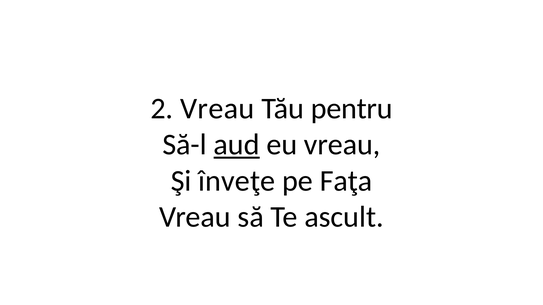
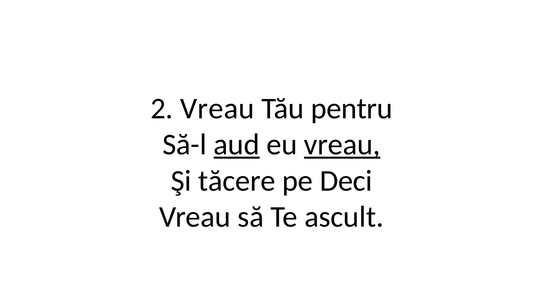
vreau underline: none -> present (342, 145)
înveţe: înveţe -> tăcere (237, 181)
Faţa: Faţa -> Deci (346, 181)
